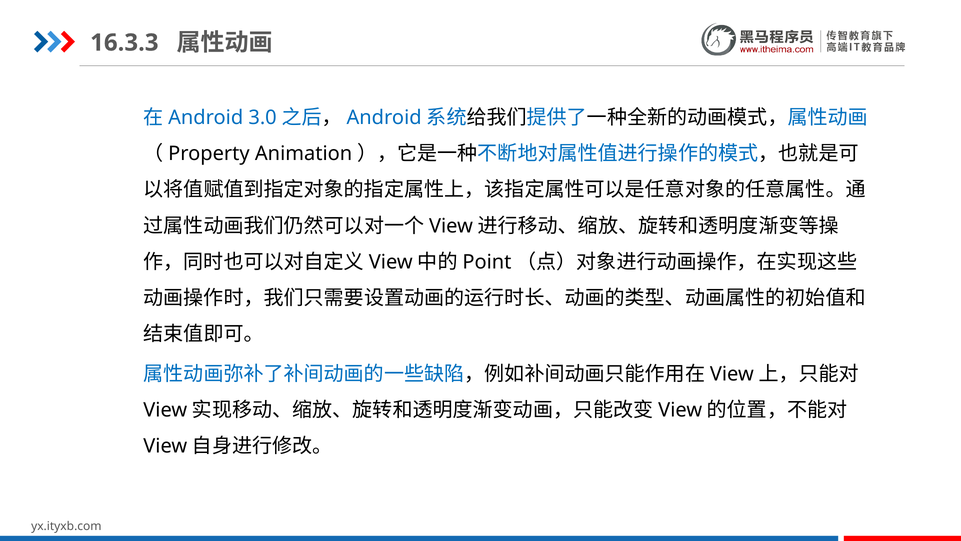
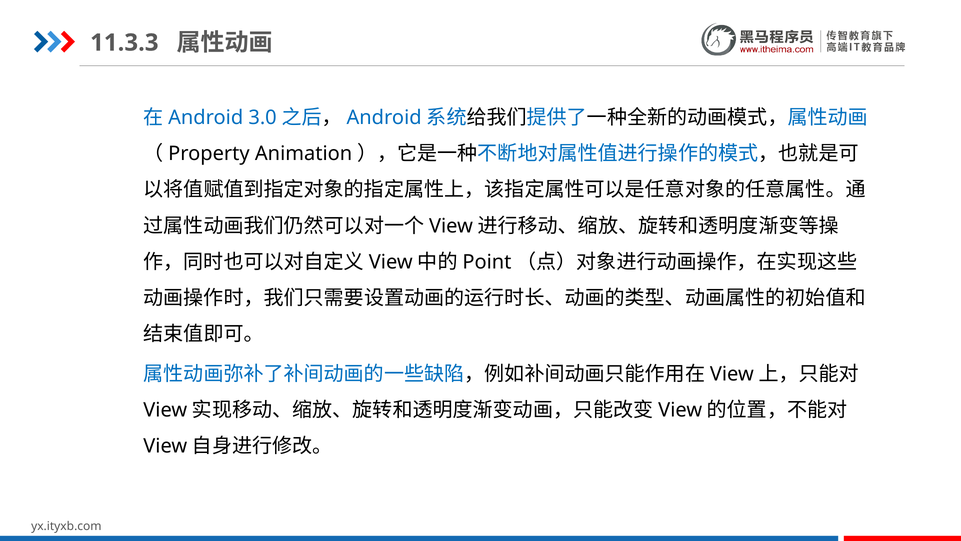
16.3.3: 16.3.3 -> 11.3.3 (124, 43)
